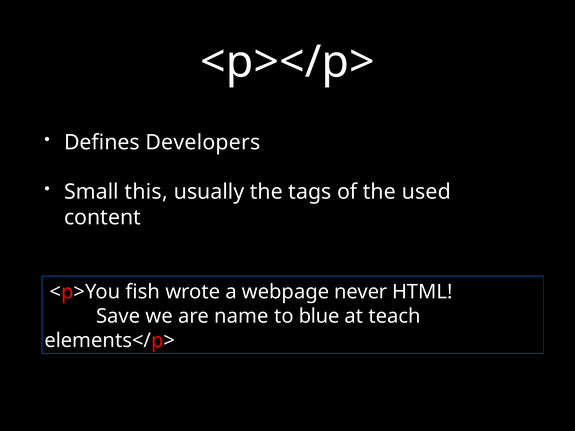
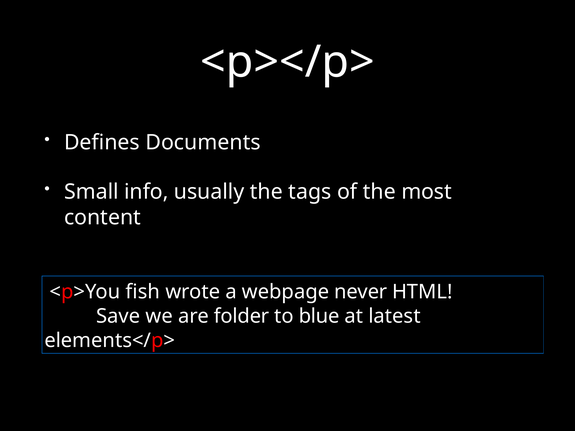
Developers: Developers -> Documents (203, 143)
this: this -> info (146, 192)
used: used -> most (427, 192)
name: name -> folder (242, 316)
teach: teach -> latest (395, 316)
